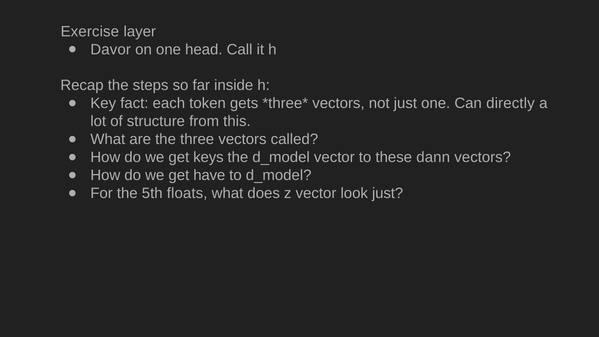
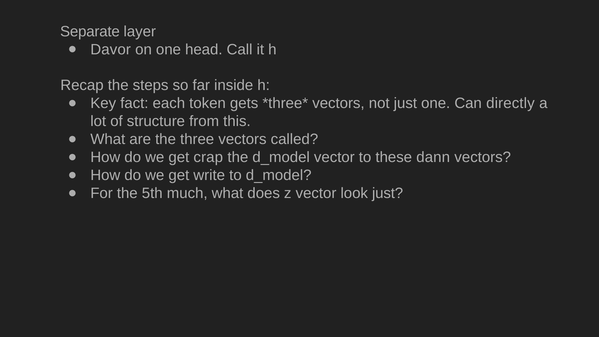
Exercise: Exercise -> Separate (90, 31)
keys: keys -> crap (208, 157)
have: have -> write (209, 175)
floats: floats -> much (187, 193)
